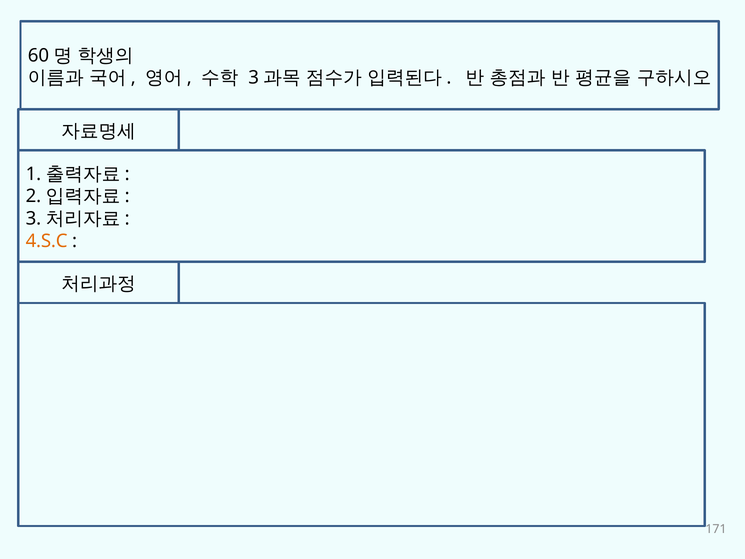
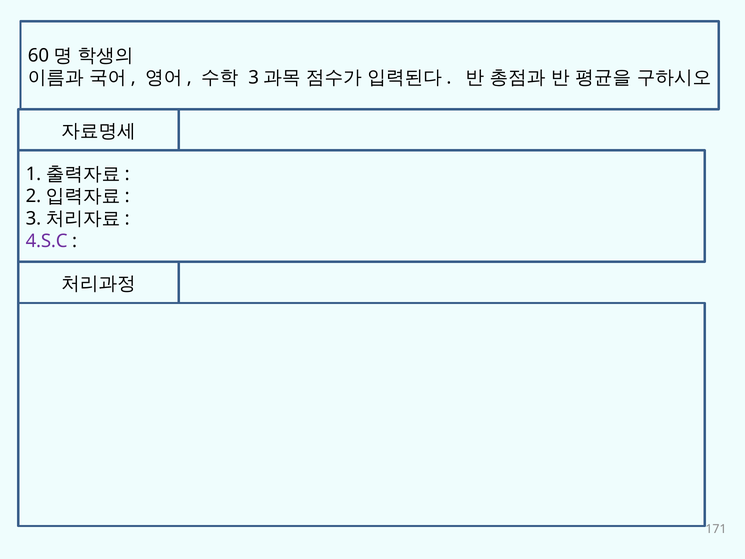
4.S.C colour: orange -> purple (47, 241)
